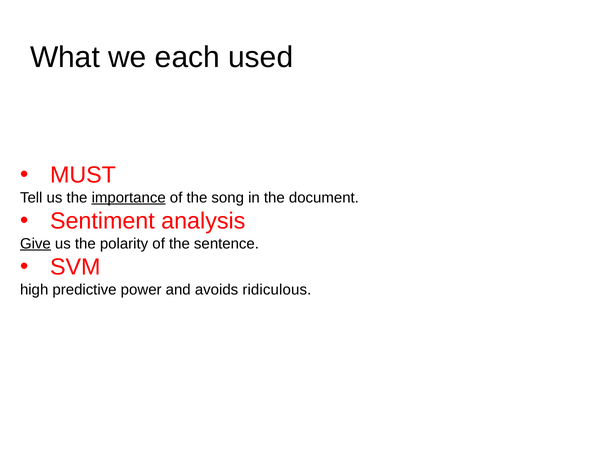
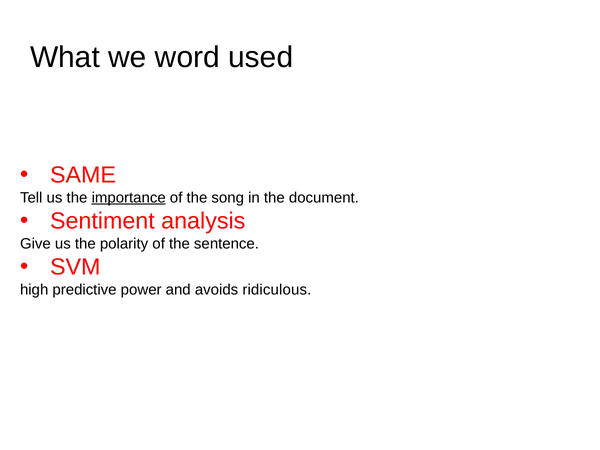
each: each -> word (187, 58)
MUST: MUST -> SAME (83, 175)
Give underline: present -> none (35, 244)
